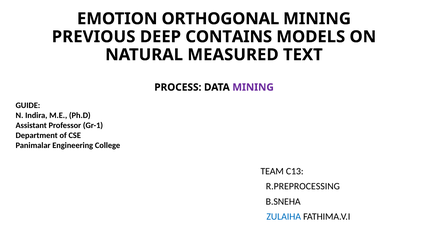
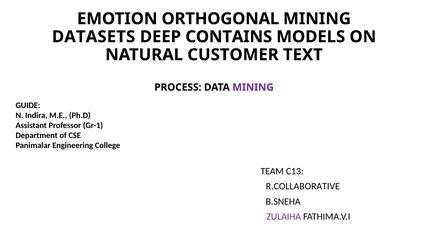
PREVIOUS: PREVIOUS -> DATASETS (94, 37)
MEASURED: MEASURED -> CUSTOMER (233, 55)
R.PREPROCESSING: R.PREPROCESSING -> R.COLLABORATIVE (303, 186)
ZULAIHA colour: blue -> purple (284, 216)
